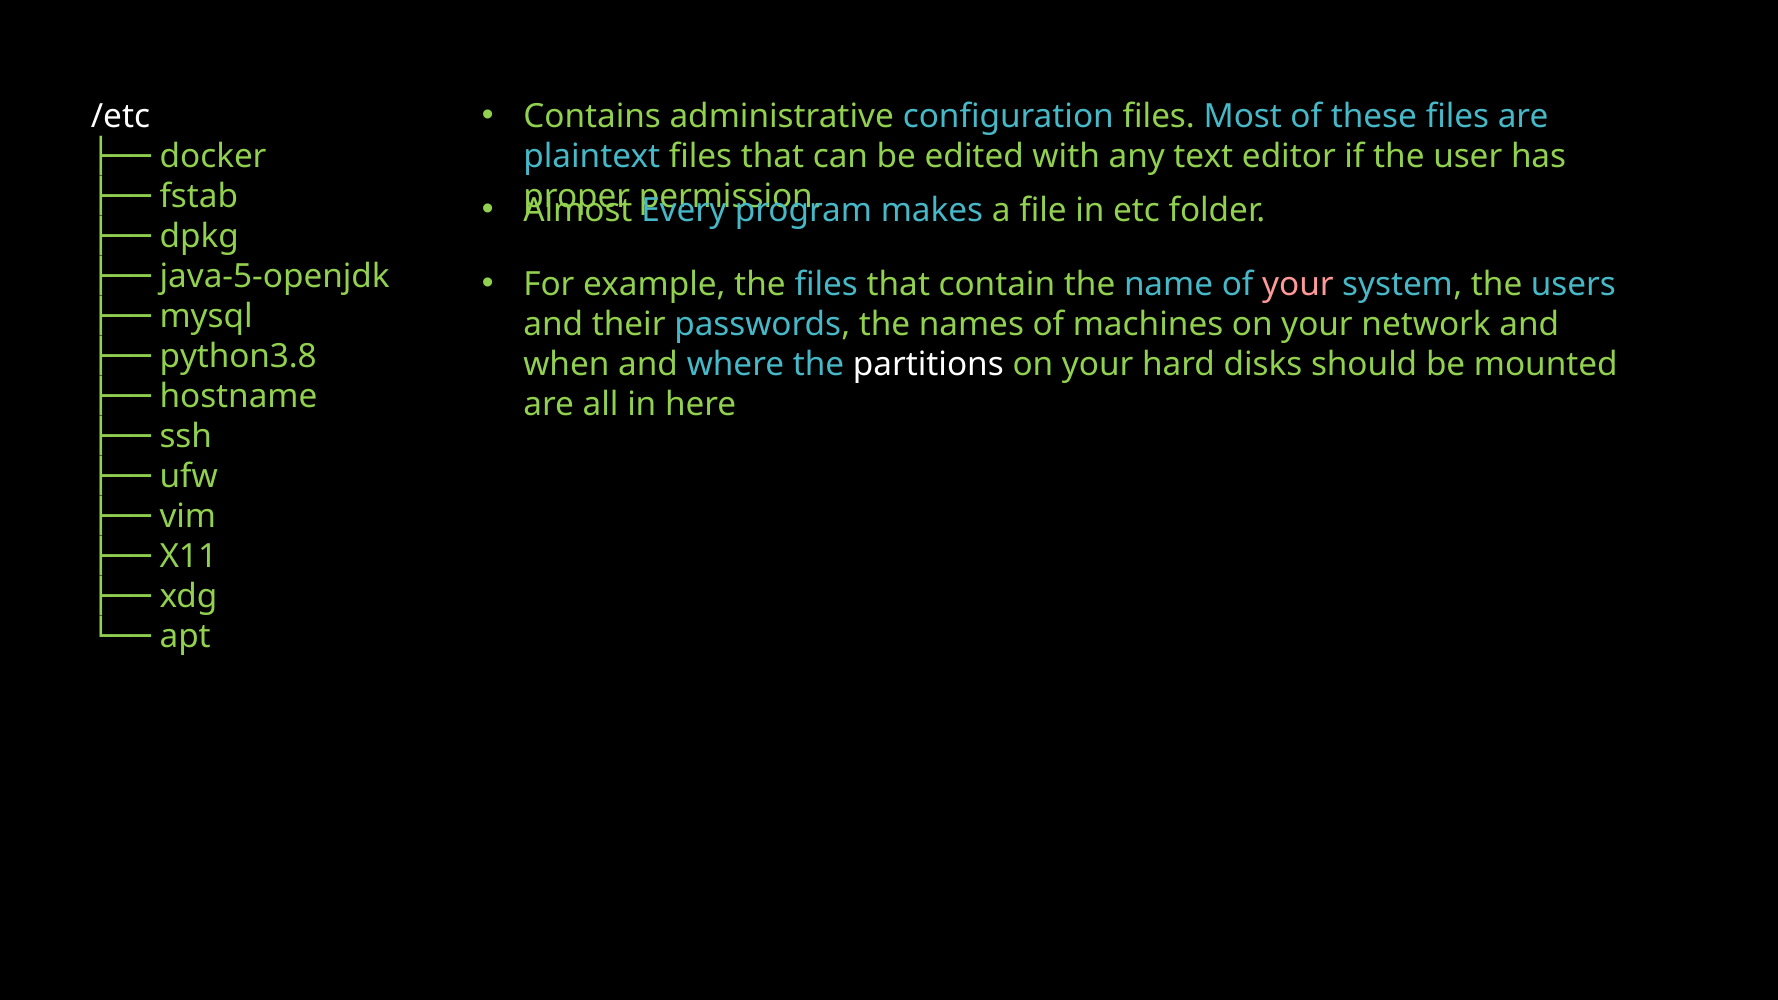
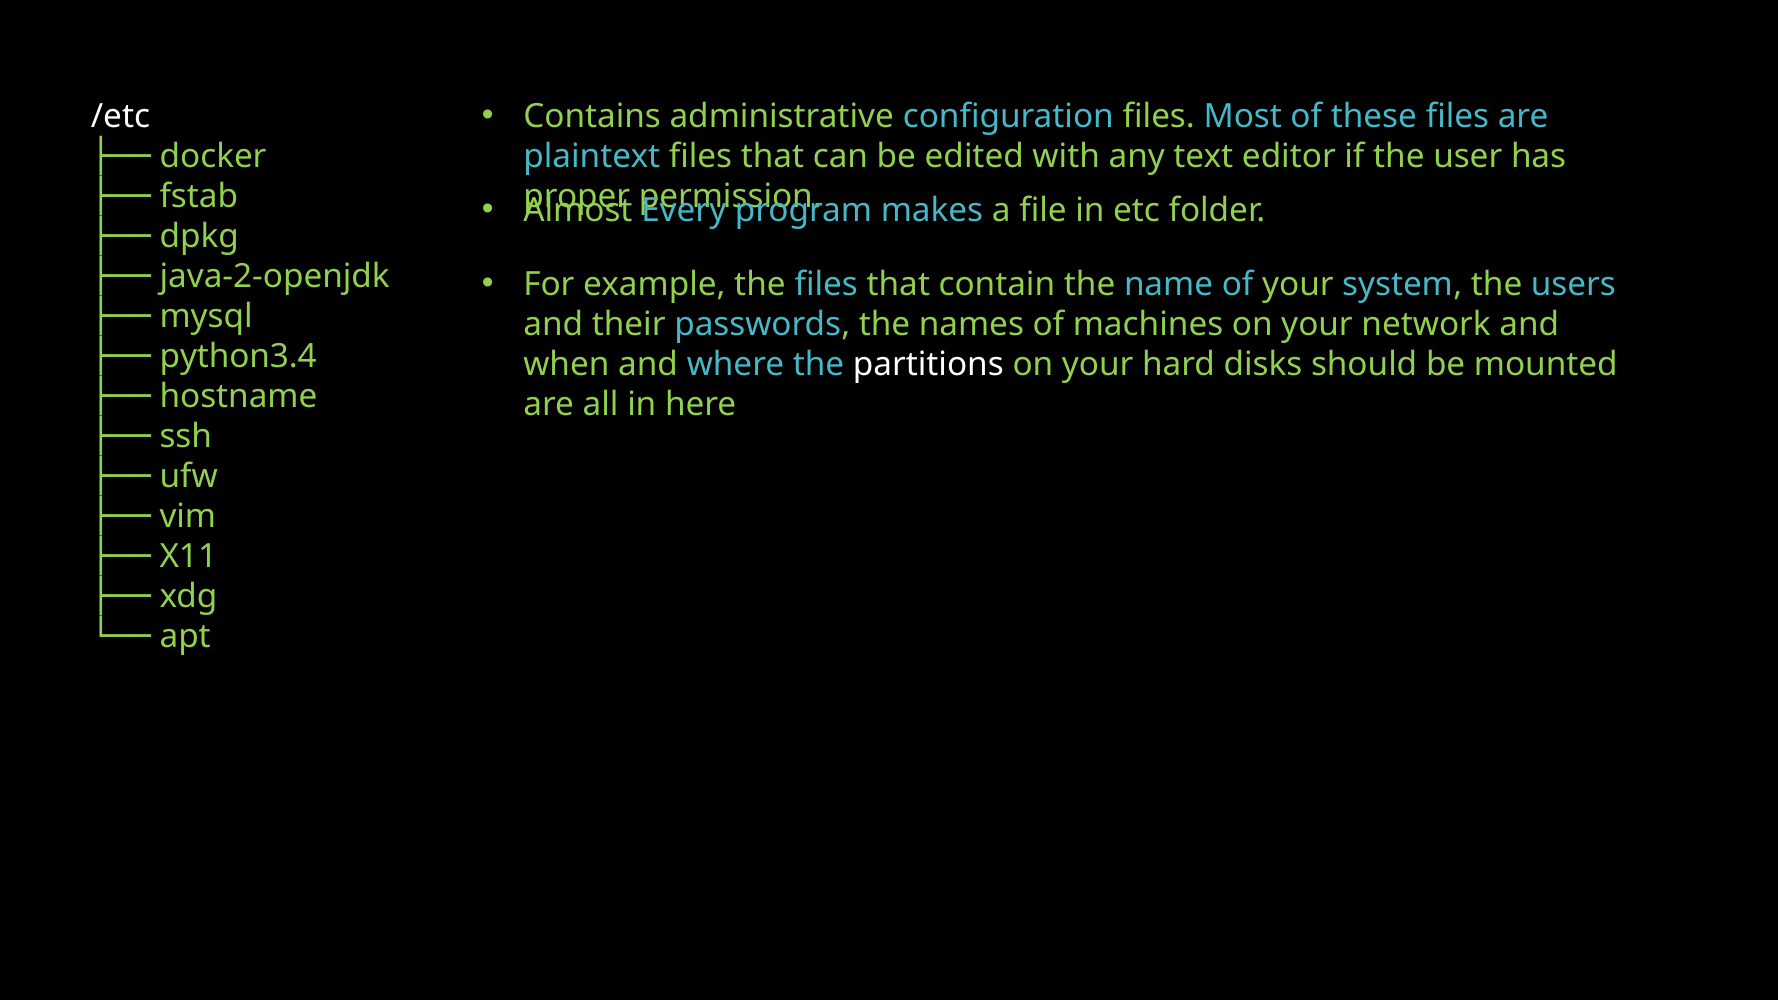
java-5-openjdk: java-5-openjdk -> java-2-openjdk (275, 276)
your colour: pink -> light green (1298, 284)
python3.8: python3.8 -> python3.4 (238, 356)
